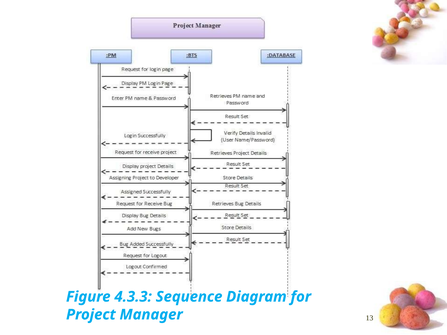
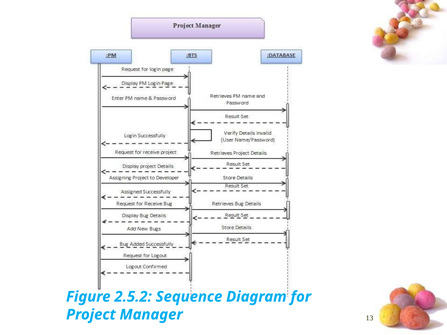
4.3.3: 4.3.3 -> 2.5.2 (133, 297)
